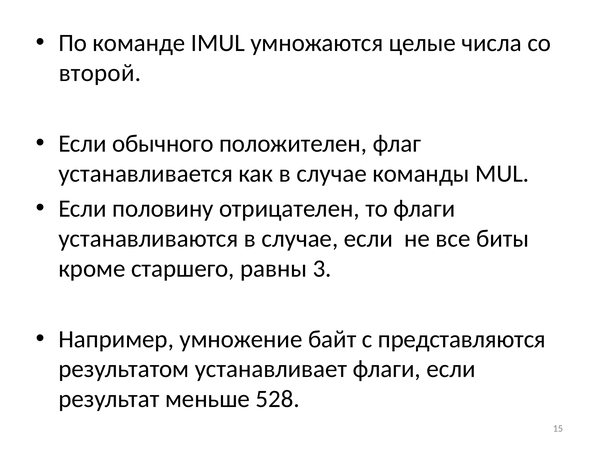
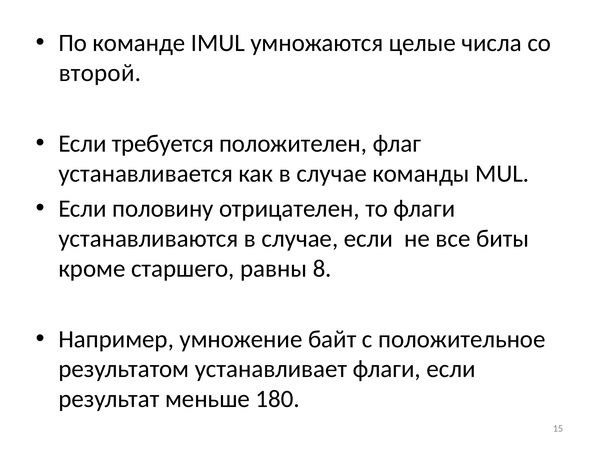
обычного: обычного -> требуется (163, 144)
3: 3 -> 8 (322, 269)
представляются: представляются -> положительное (462, 339)
528: 528 -> 180 (278, 399)
